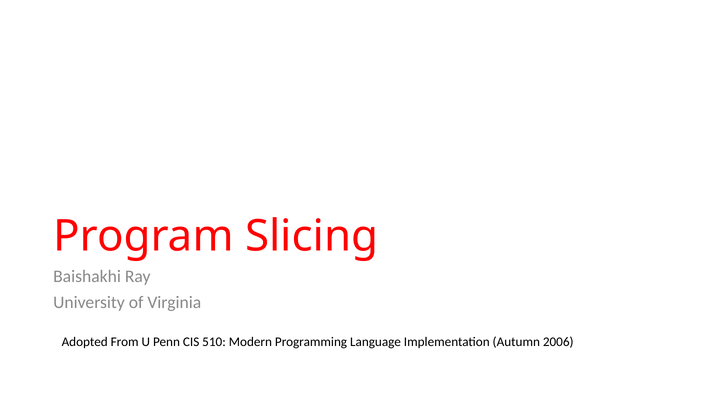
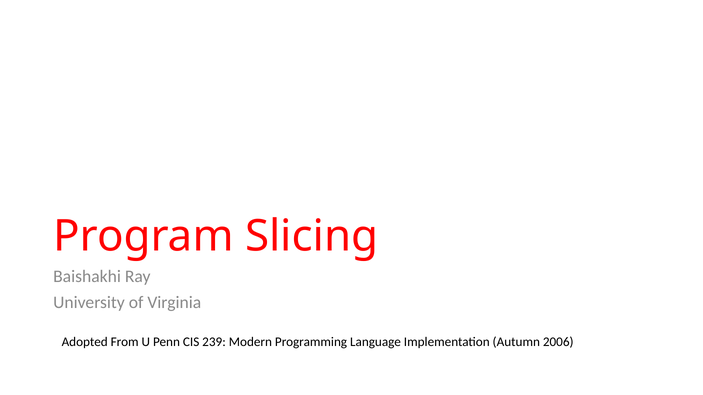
510: 510 -> 239 (214, 342)
